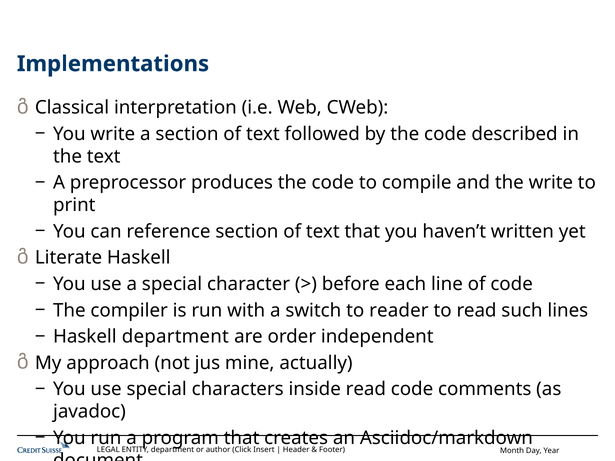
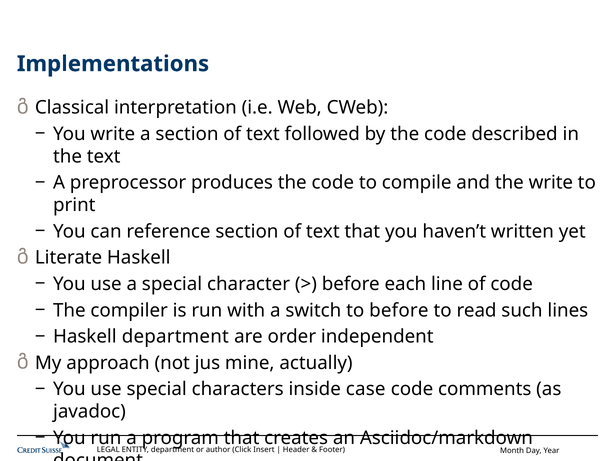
to reader: reader -> before (399, 310)
inside read: read -> case (366, 389)
